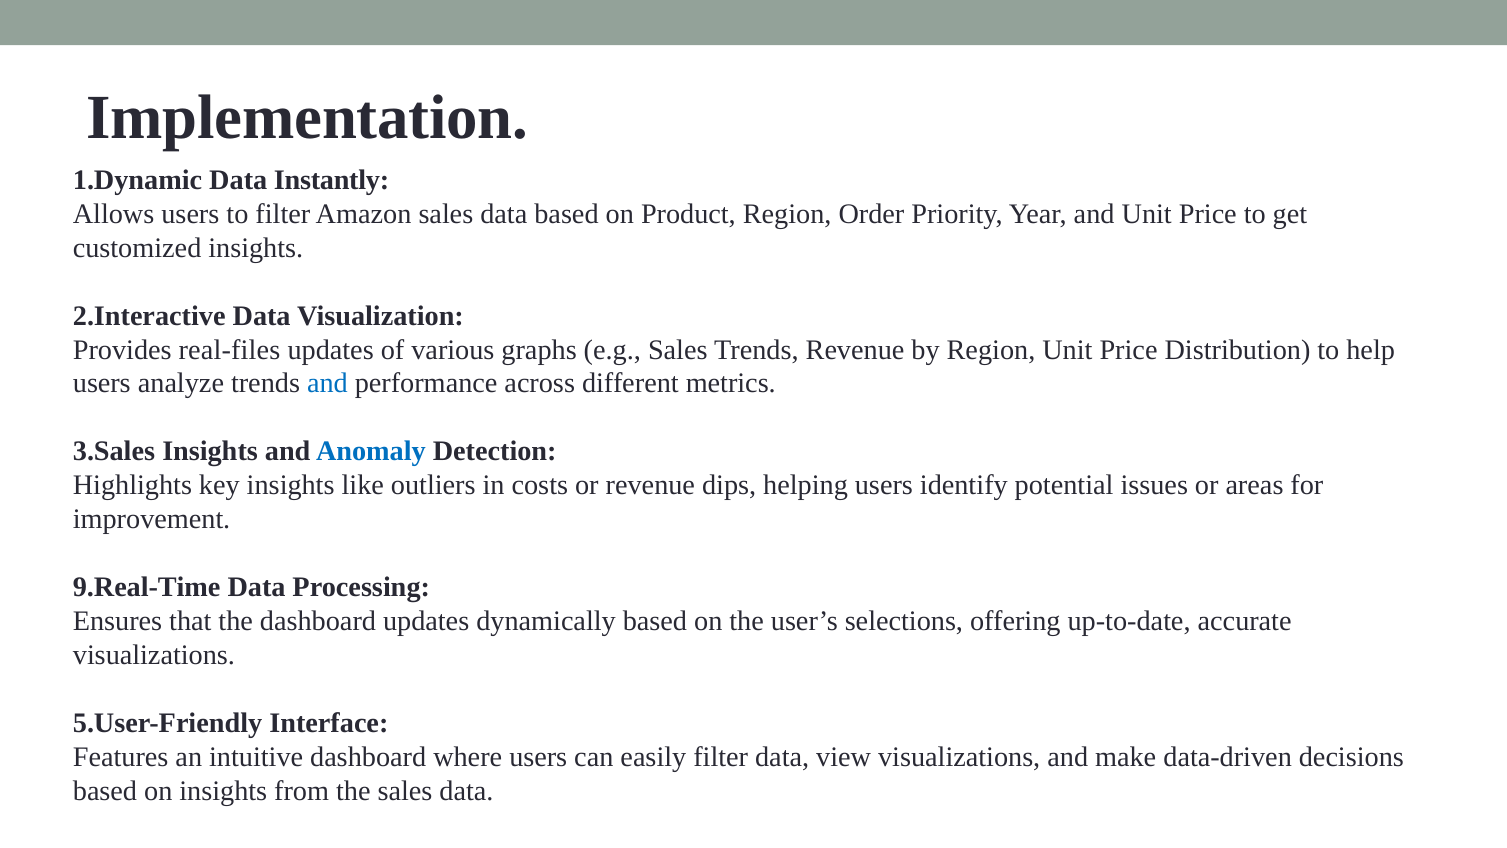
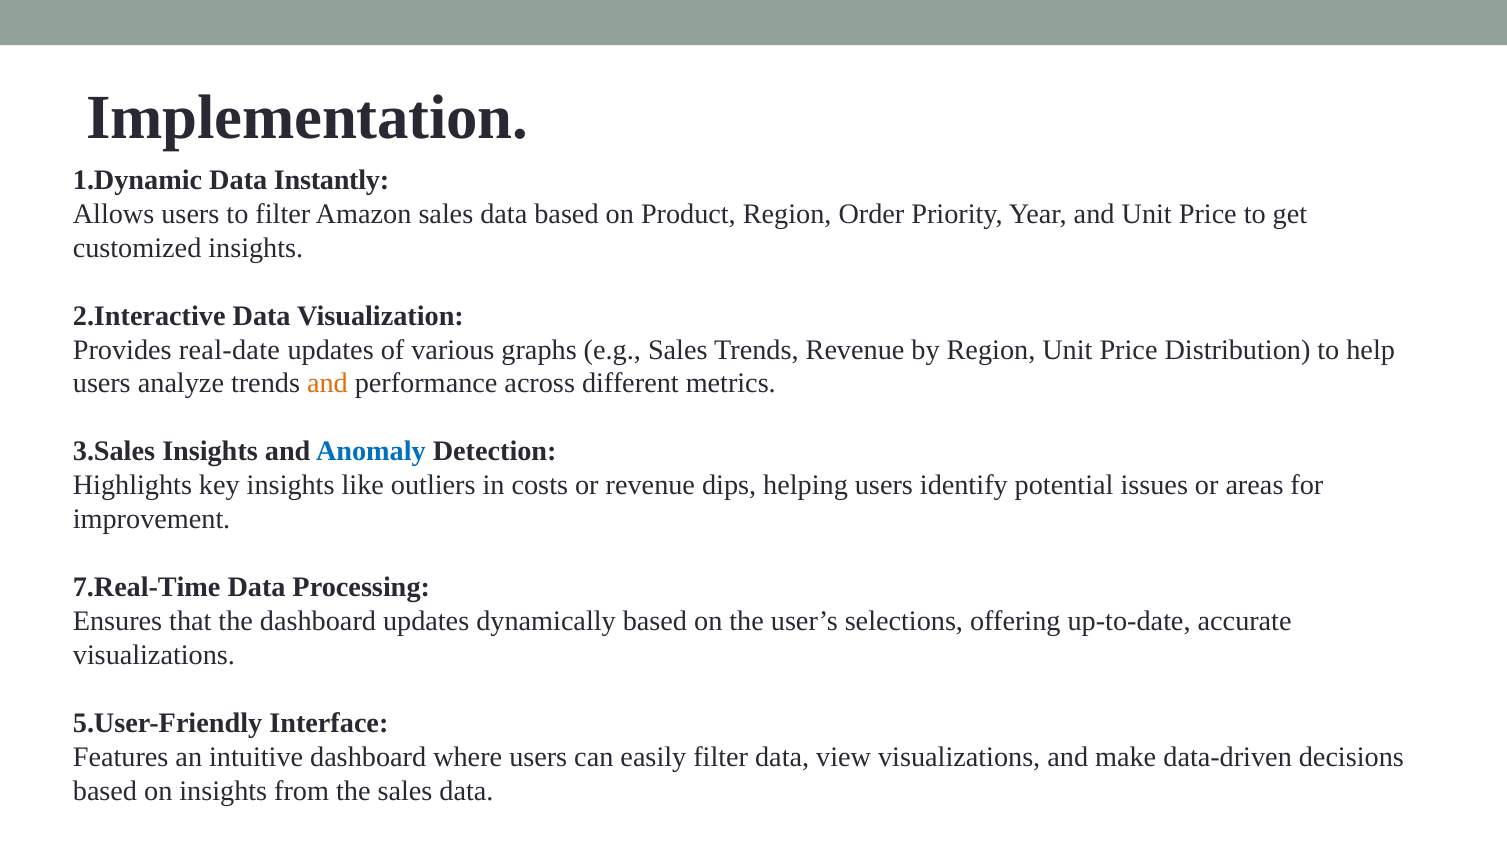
real-files: real-files -> real-date (229, 350)
and colour: blue -> orange (327, 384)
9.Real-Time: 9.Real-Time -> 7.Real-Time (147, 587)
